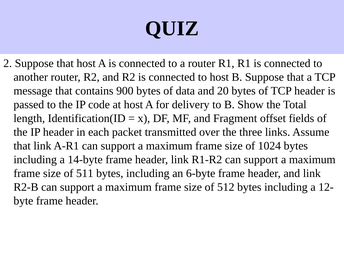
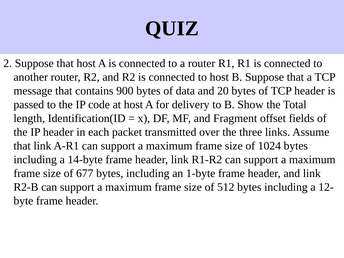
511: 511 -> 677 (85, 173)
6-byte: 6-byte -> 1-byte (201, 173)
